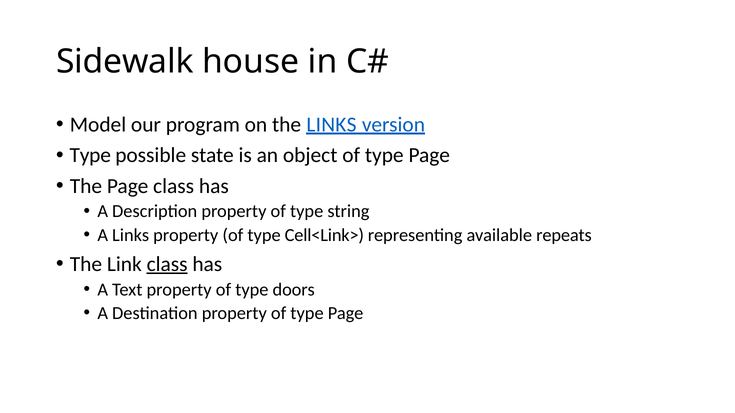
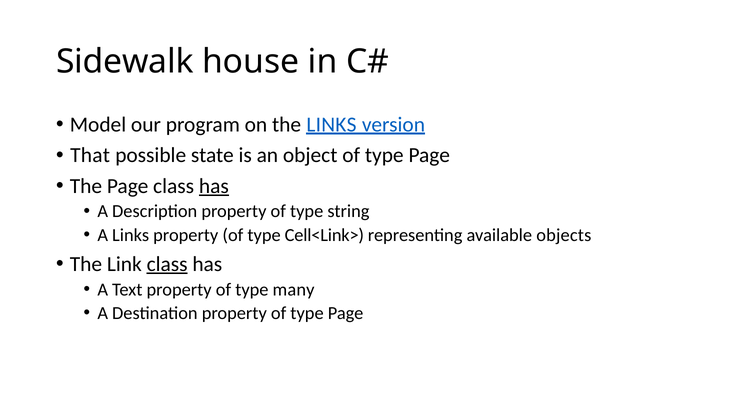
Type: Type -> That (90, 155)
has underline: none -> present (214, 186)
repeats: repeats -> objects (564, 235)
doors: doors -> many (294, 290)
